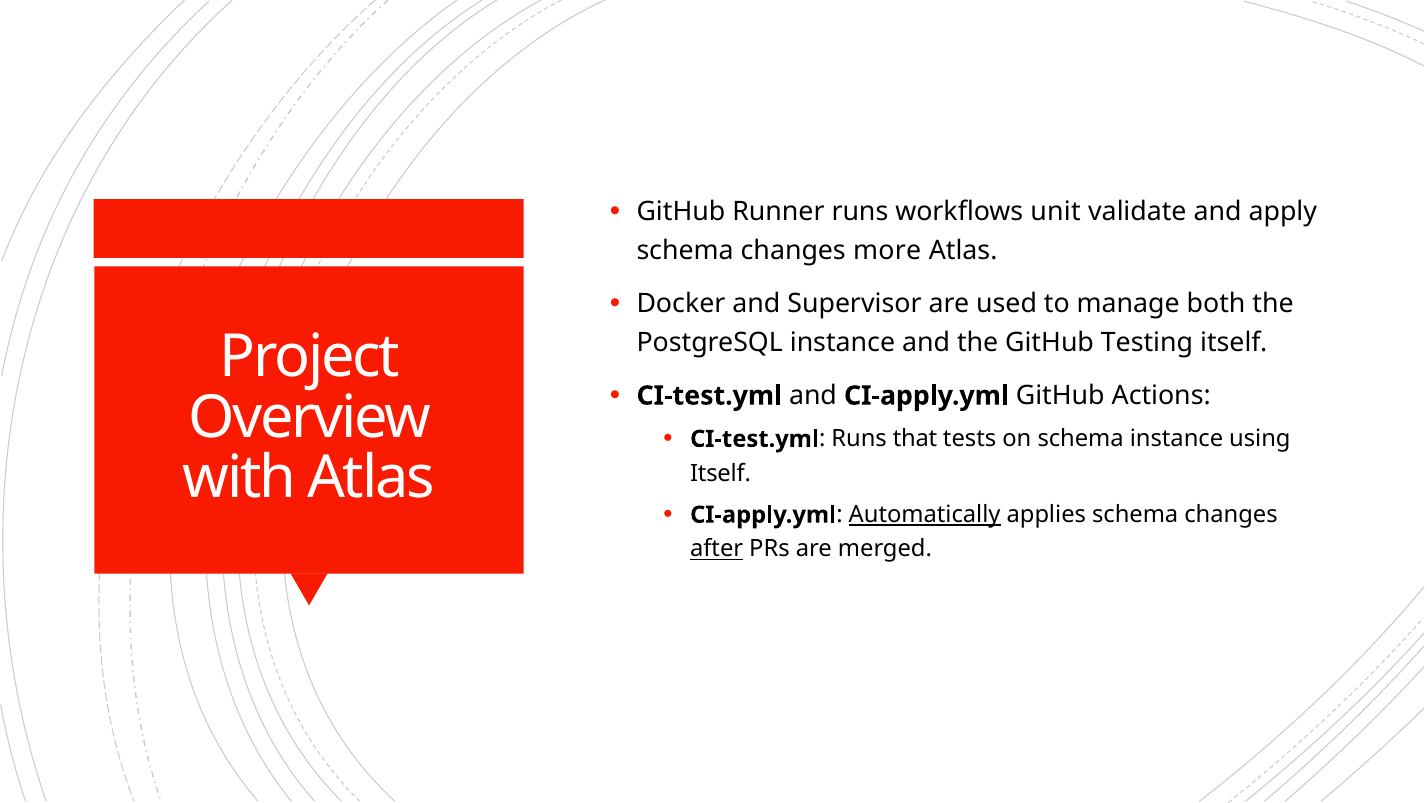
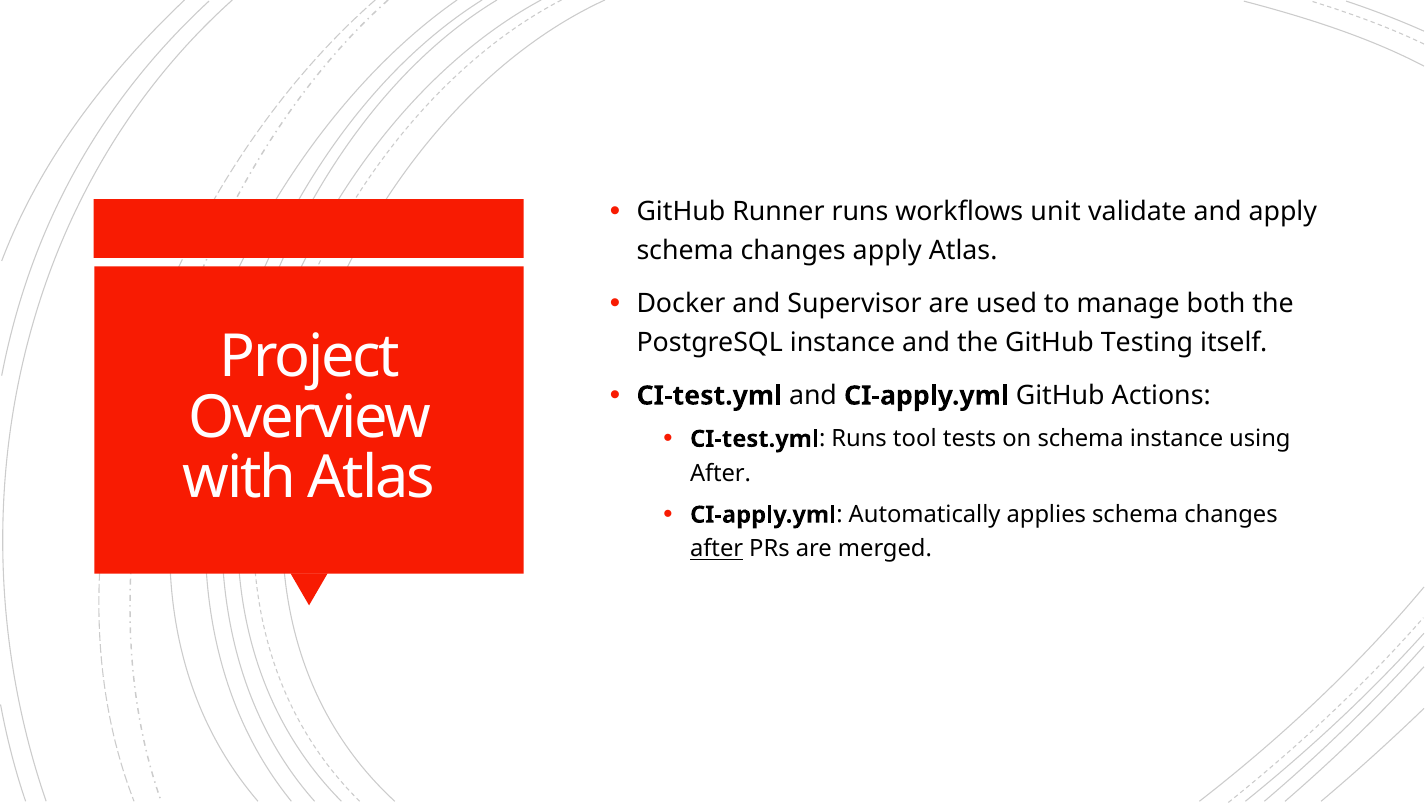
changes more: more -> apply (887, 250)
that: that -> tool (915, 439)
Itself: Itself -> After (720, 473)
Automatically underline: present -> none (925, 515)
